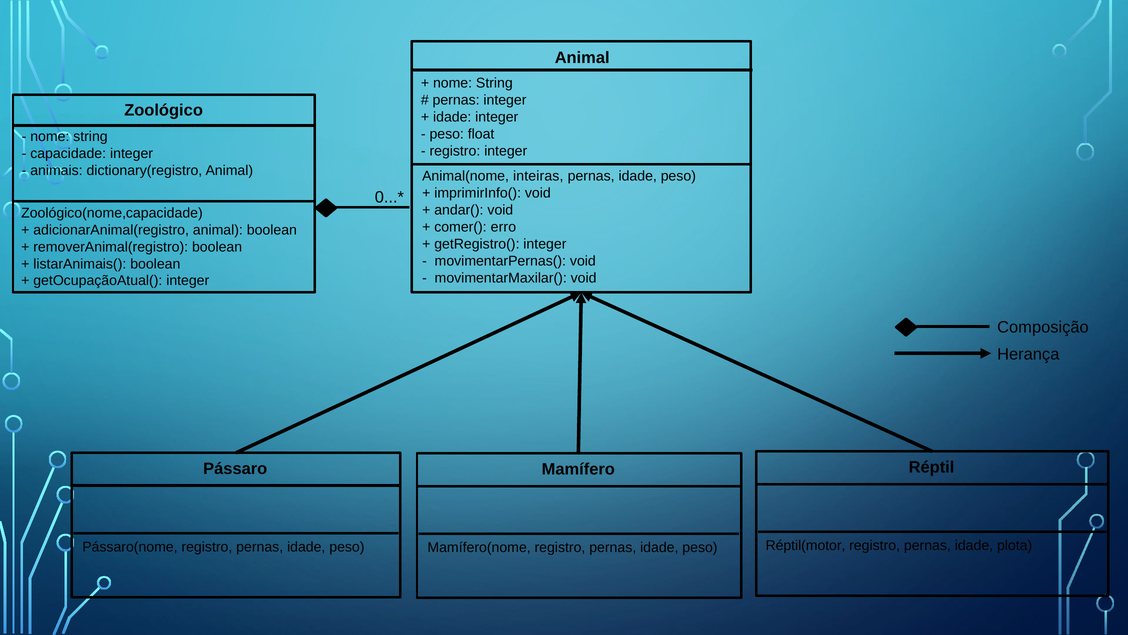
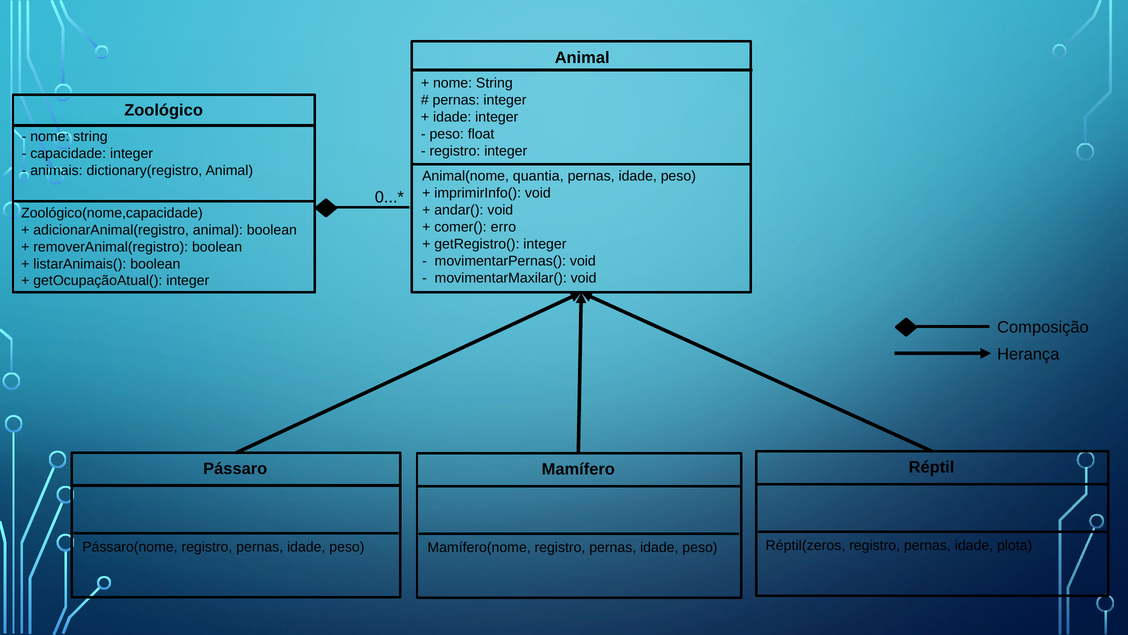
inteiras: inteiras -> quantia (538, 176)
Réptil(motor: Réptil(motor -> Réptil(zeros (805, 545)
